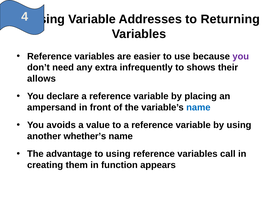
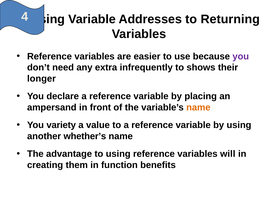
allows: allows -> longer (41, 78)
name colour: blue -> orange (198, 107)
avoids: avoids -> variety (61, 125)
call: call -> will (228, 154)
appears: appears -> benefits (158, 165)
